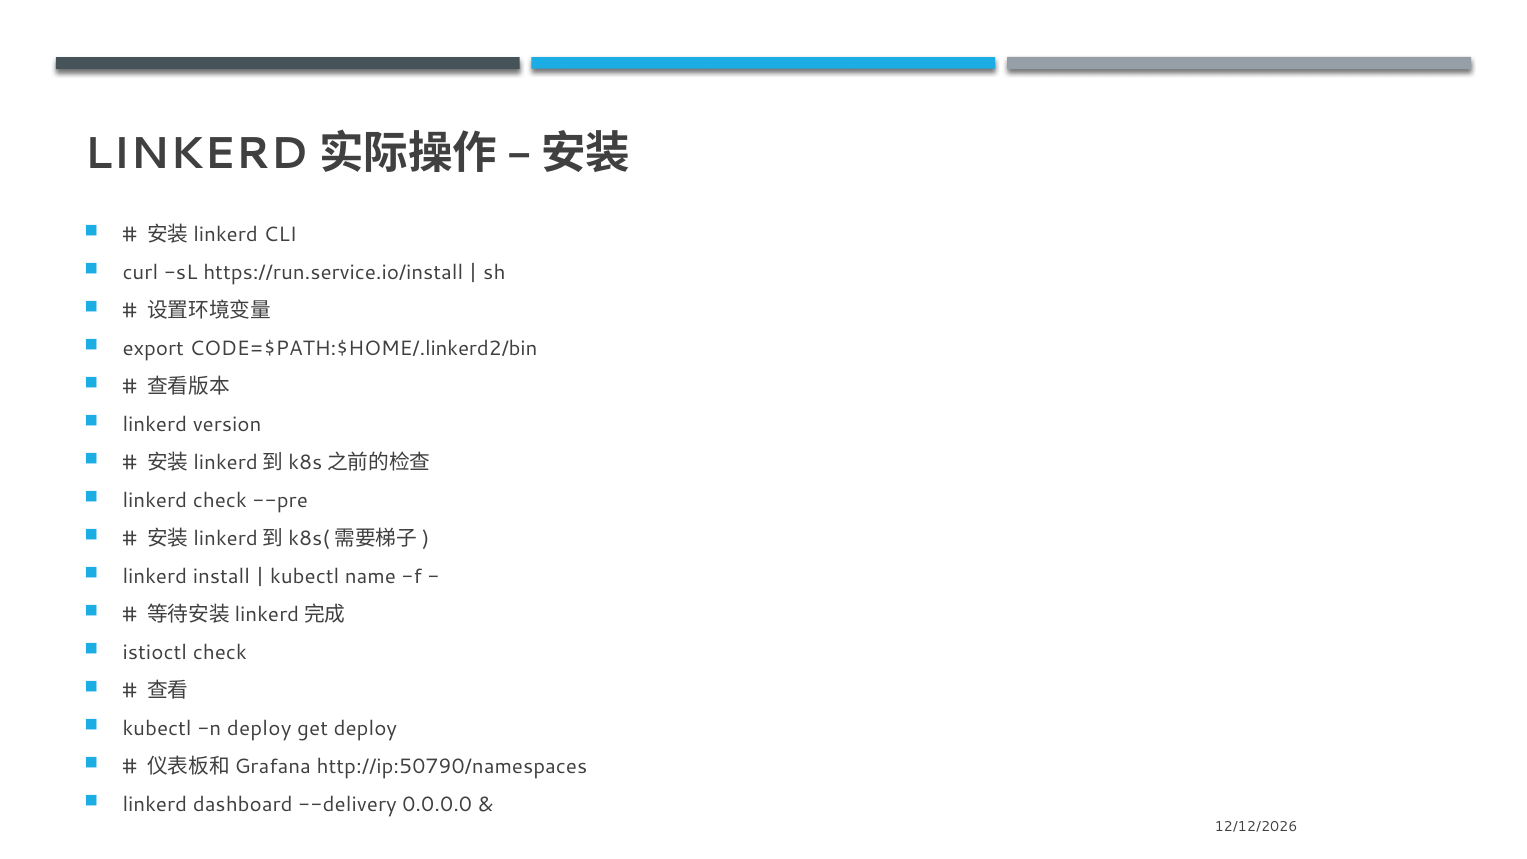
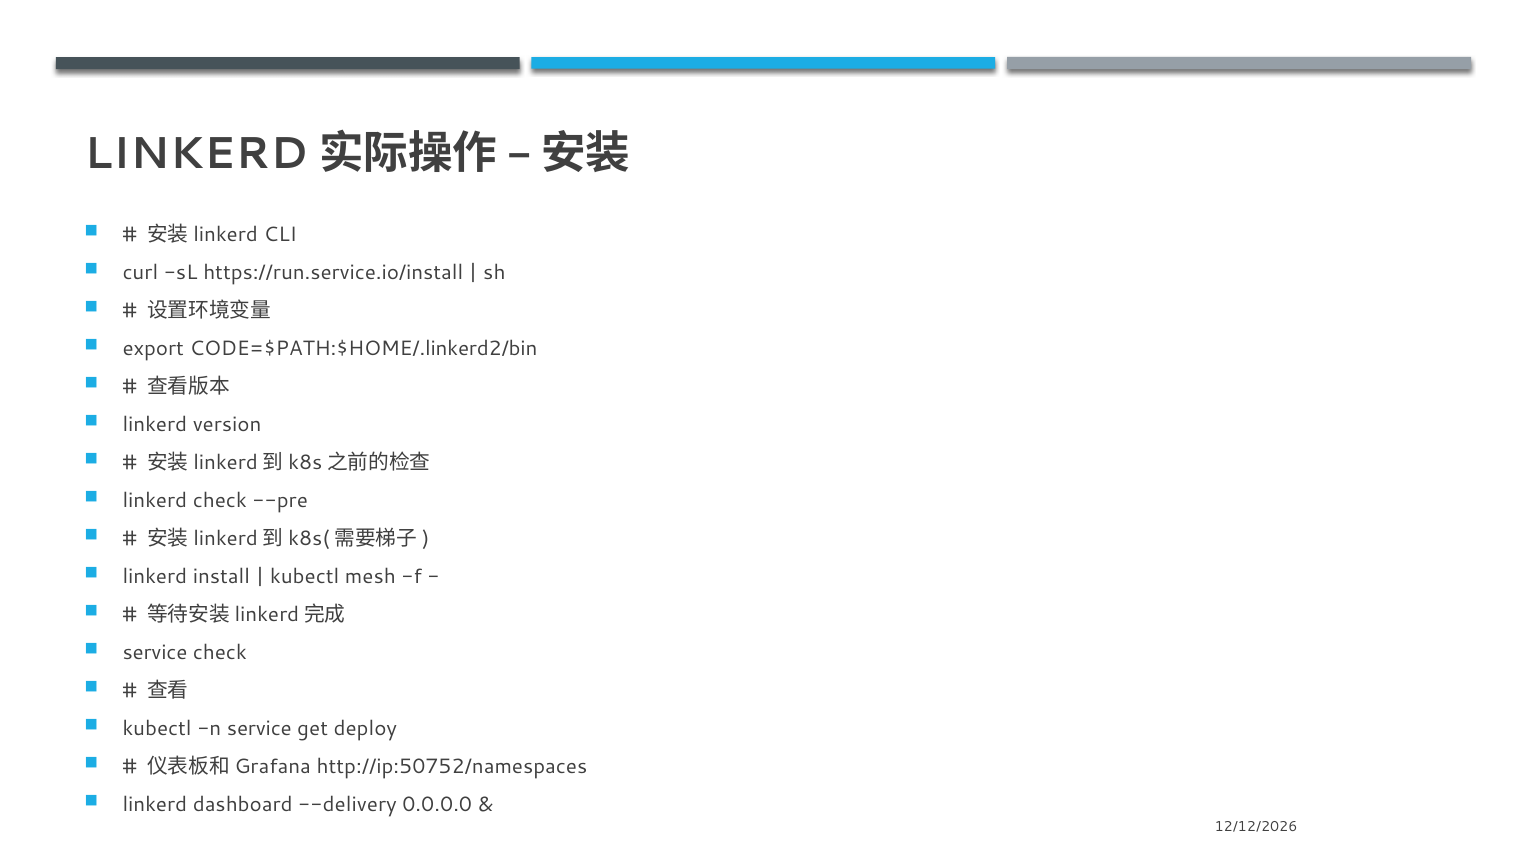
name: name -> mesh (370, 576)
istioctl: istioctl -> service (155, 652)
n deploy: deploy -> service (259, 728)
http://ip:50790/namespaces: http://ip:50790/namespaces -> http://ip:50752/namespaces (452, 766)
